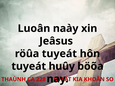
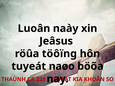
röûa tuyeát: tuyeát -> töôïng (59, 54)
huûy: huûy -> naøo (62, 66)
